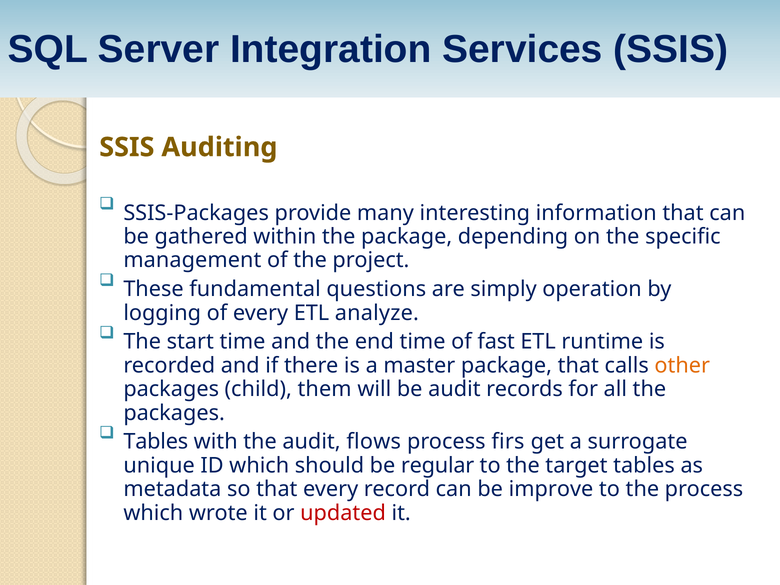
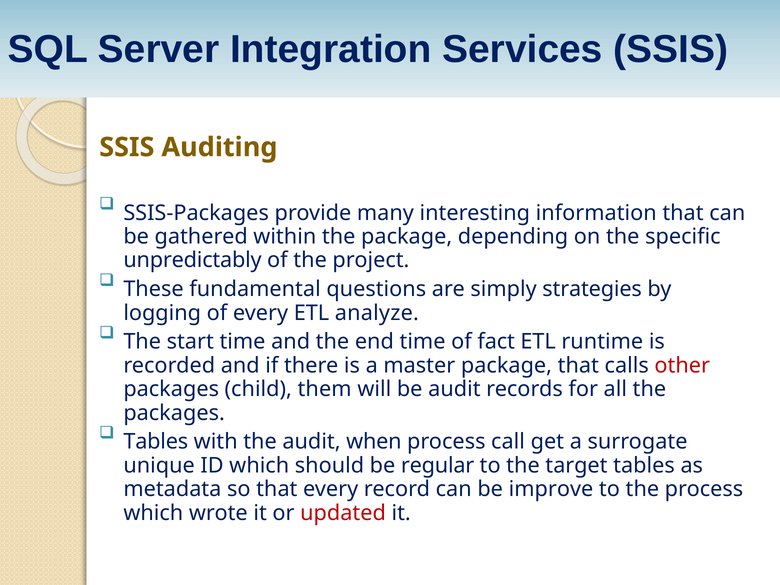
management: management -> unpredictably (193, 260)
operation: operation -> strategies (592, 289)
fast: fast -> fact (496, 342)
other colour: orange -> red (682, 366)
flows: flows -> when (374, 442)
firs: firs -> call (508, 442)
